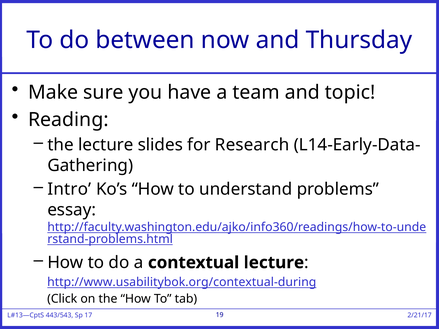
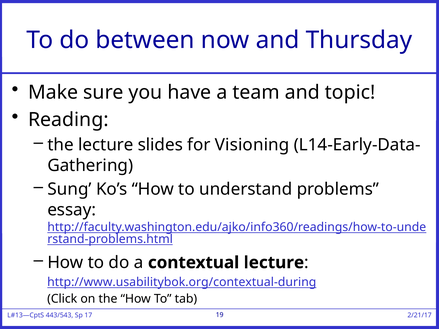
Research: Research -> Visioning (252, 145)
Intro: Intro -> Sung (69, 189)
